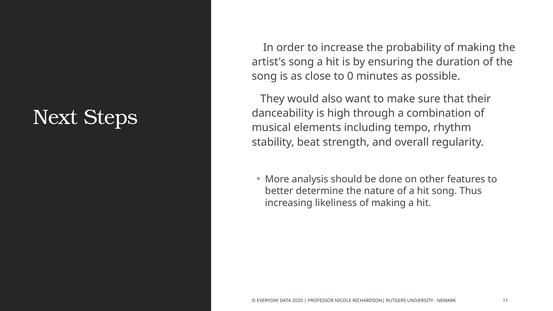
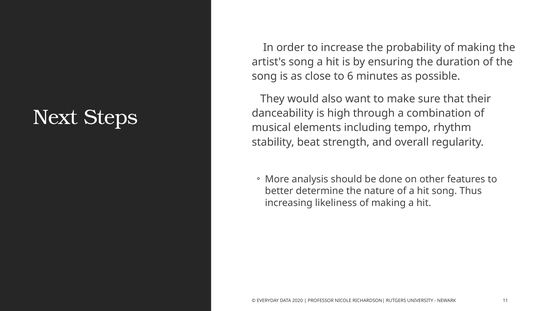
0: 0 -> 6 (350, 76)
